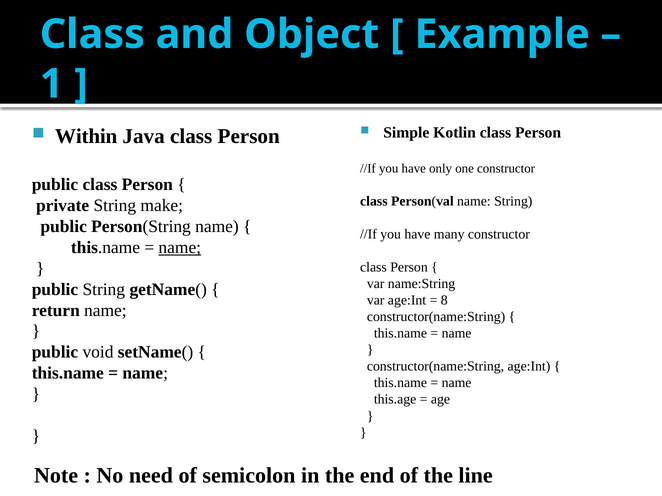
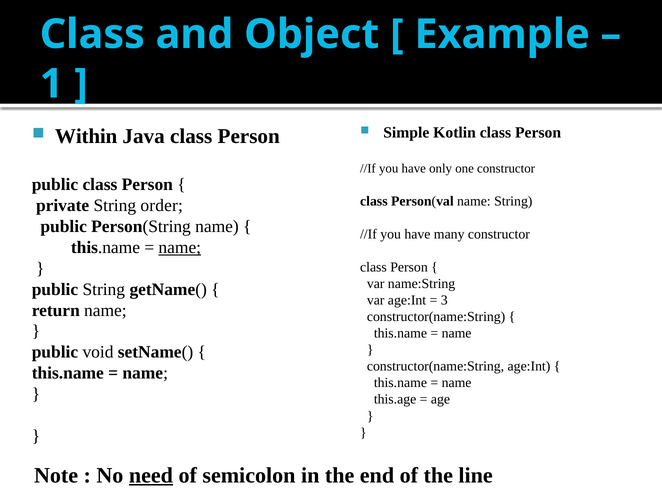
make: make -> order (162, 206)
8: 8 -> 3 (444, 301)
need underline: none -> present (151, 476)
